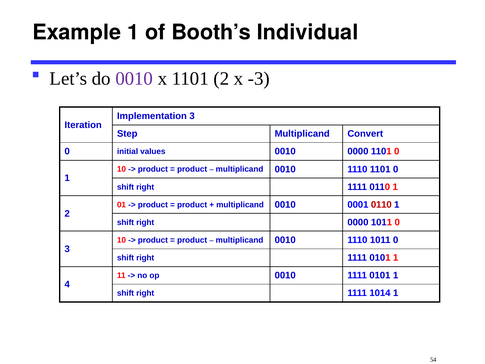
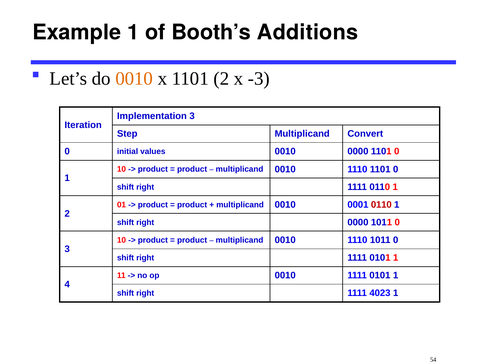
Individual: Individual -> Additions (308, 32)
0010 colour: purple -> orange (134, 78)
1014: 1014 -> 4023 (380, 293)
